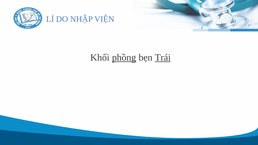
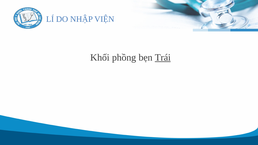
phồng underline: present -> none (124, 58)
